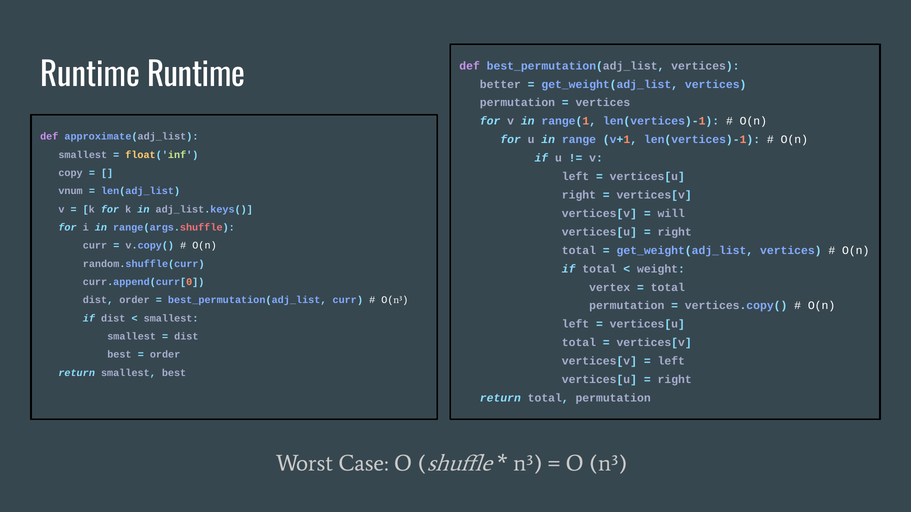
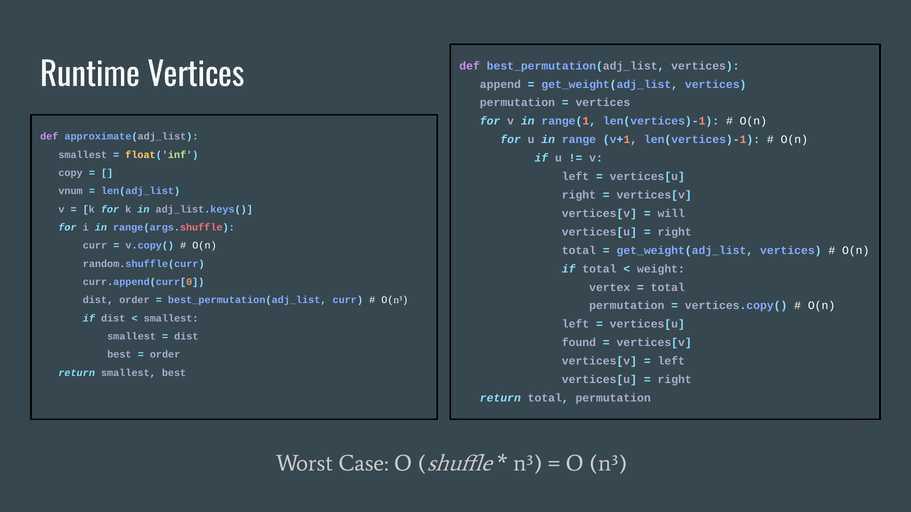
Runtime Runtime: Runtime -> Vertices (196, 75)
better: better -> append (500, 84)
total: total -> found (579, 343)
